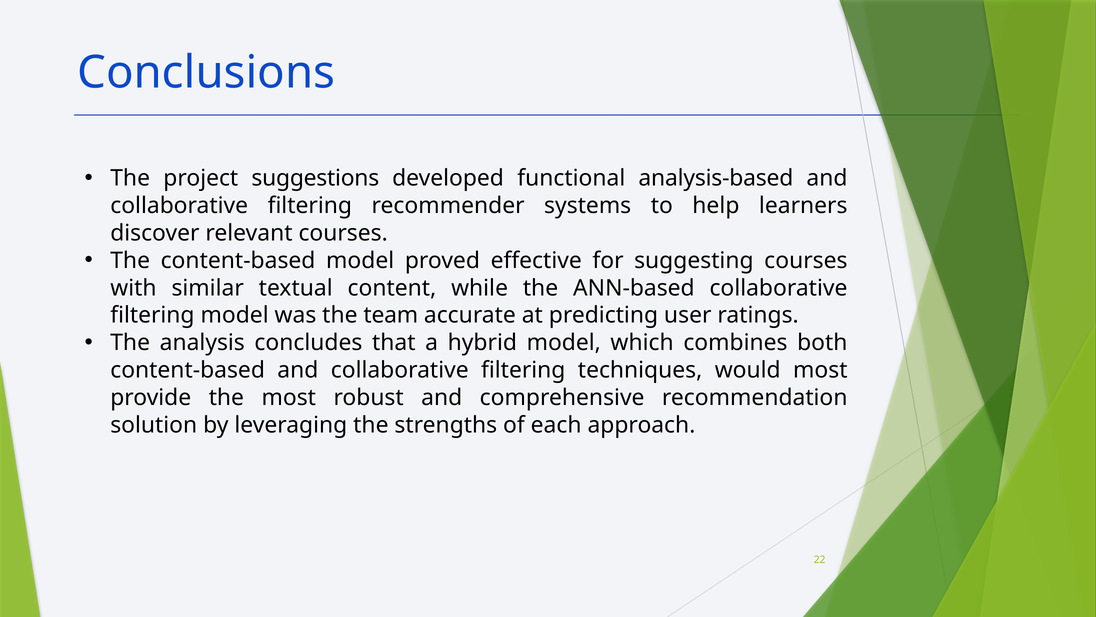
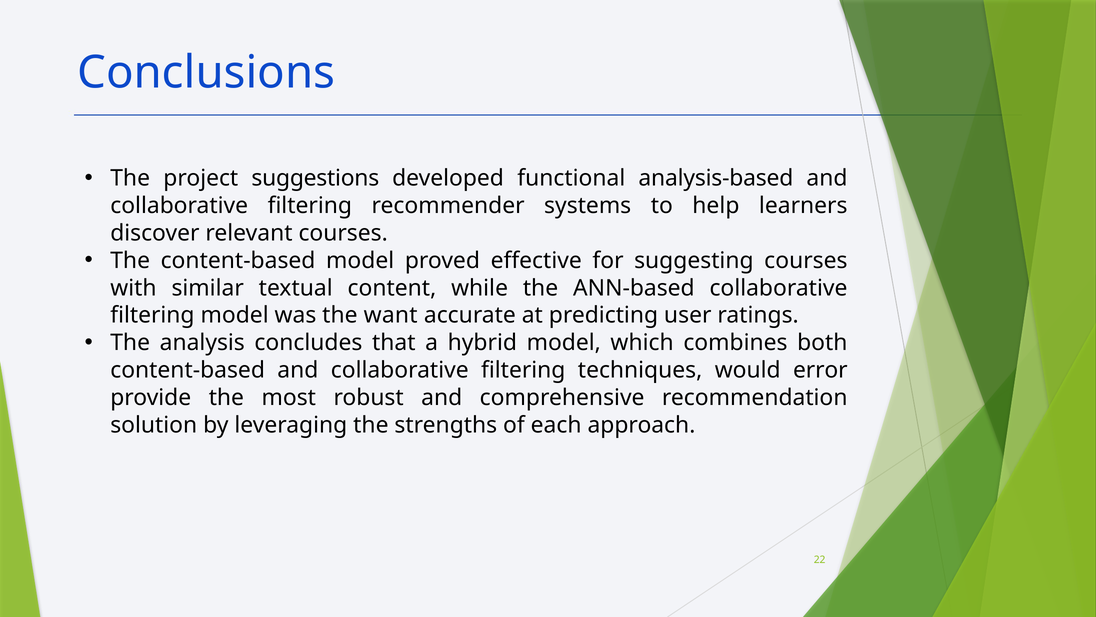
team: team -> want (391, 315)
would most: most -> error (820, 370)
